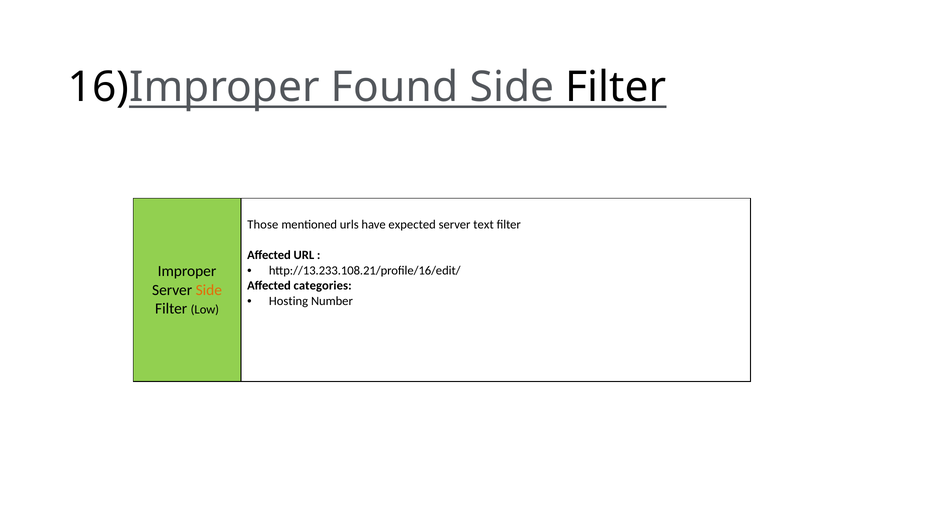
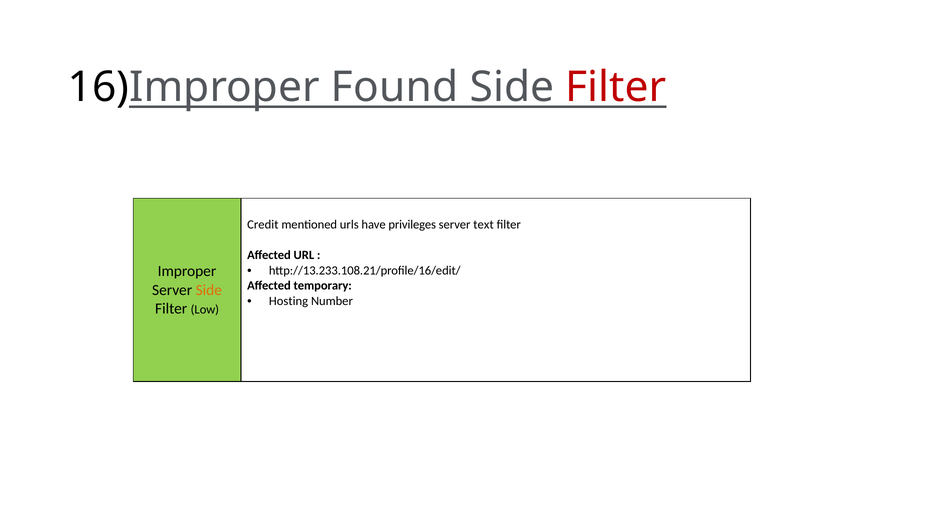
Filter colour: black -> red (616, 87)
Those: Those -> Credit (263, 224)
expected: expected -> privileges (412, 224)
categories: categories -> temporary (323, 286)
